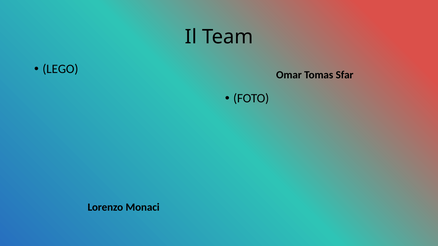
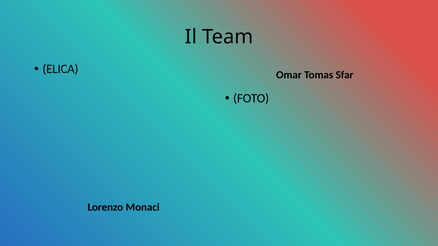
LEGO: LEGO -> ELICA (60, 69)
